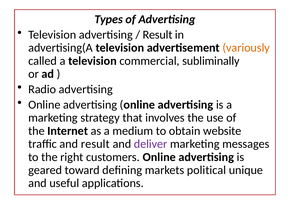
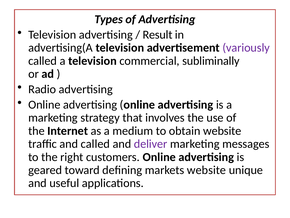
variously colour: orange -> purple (246, 48)
and result: result -> called (95, 144)
markets political: political -> website (206, 170)
